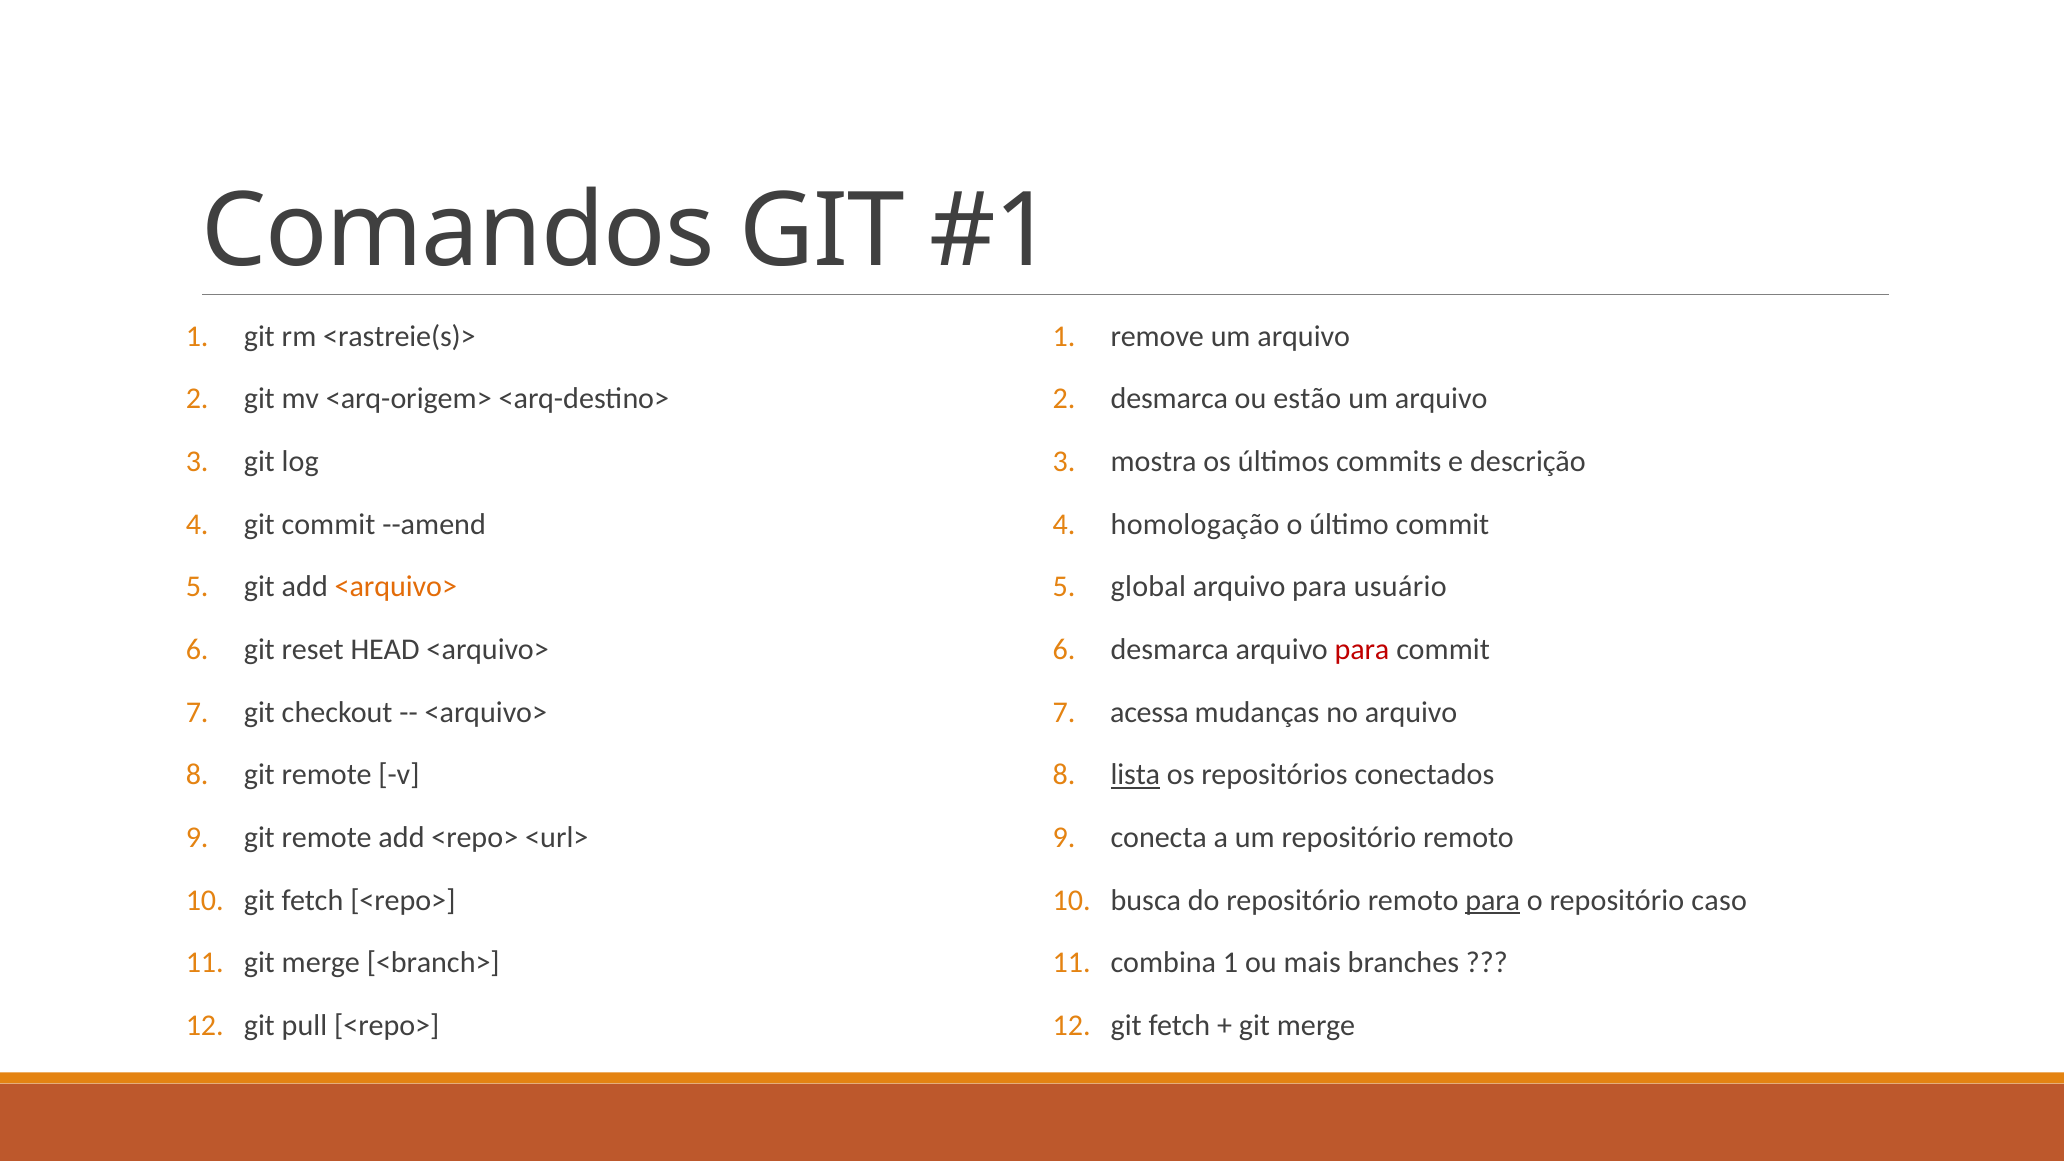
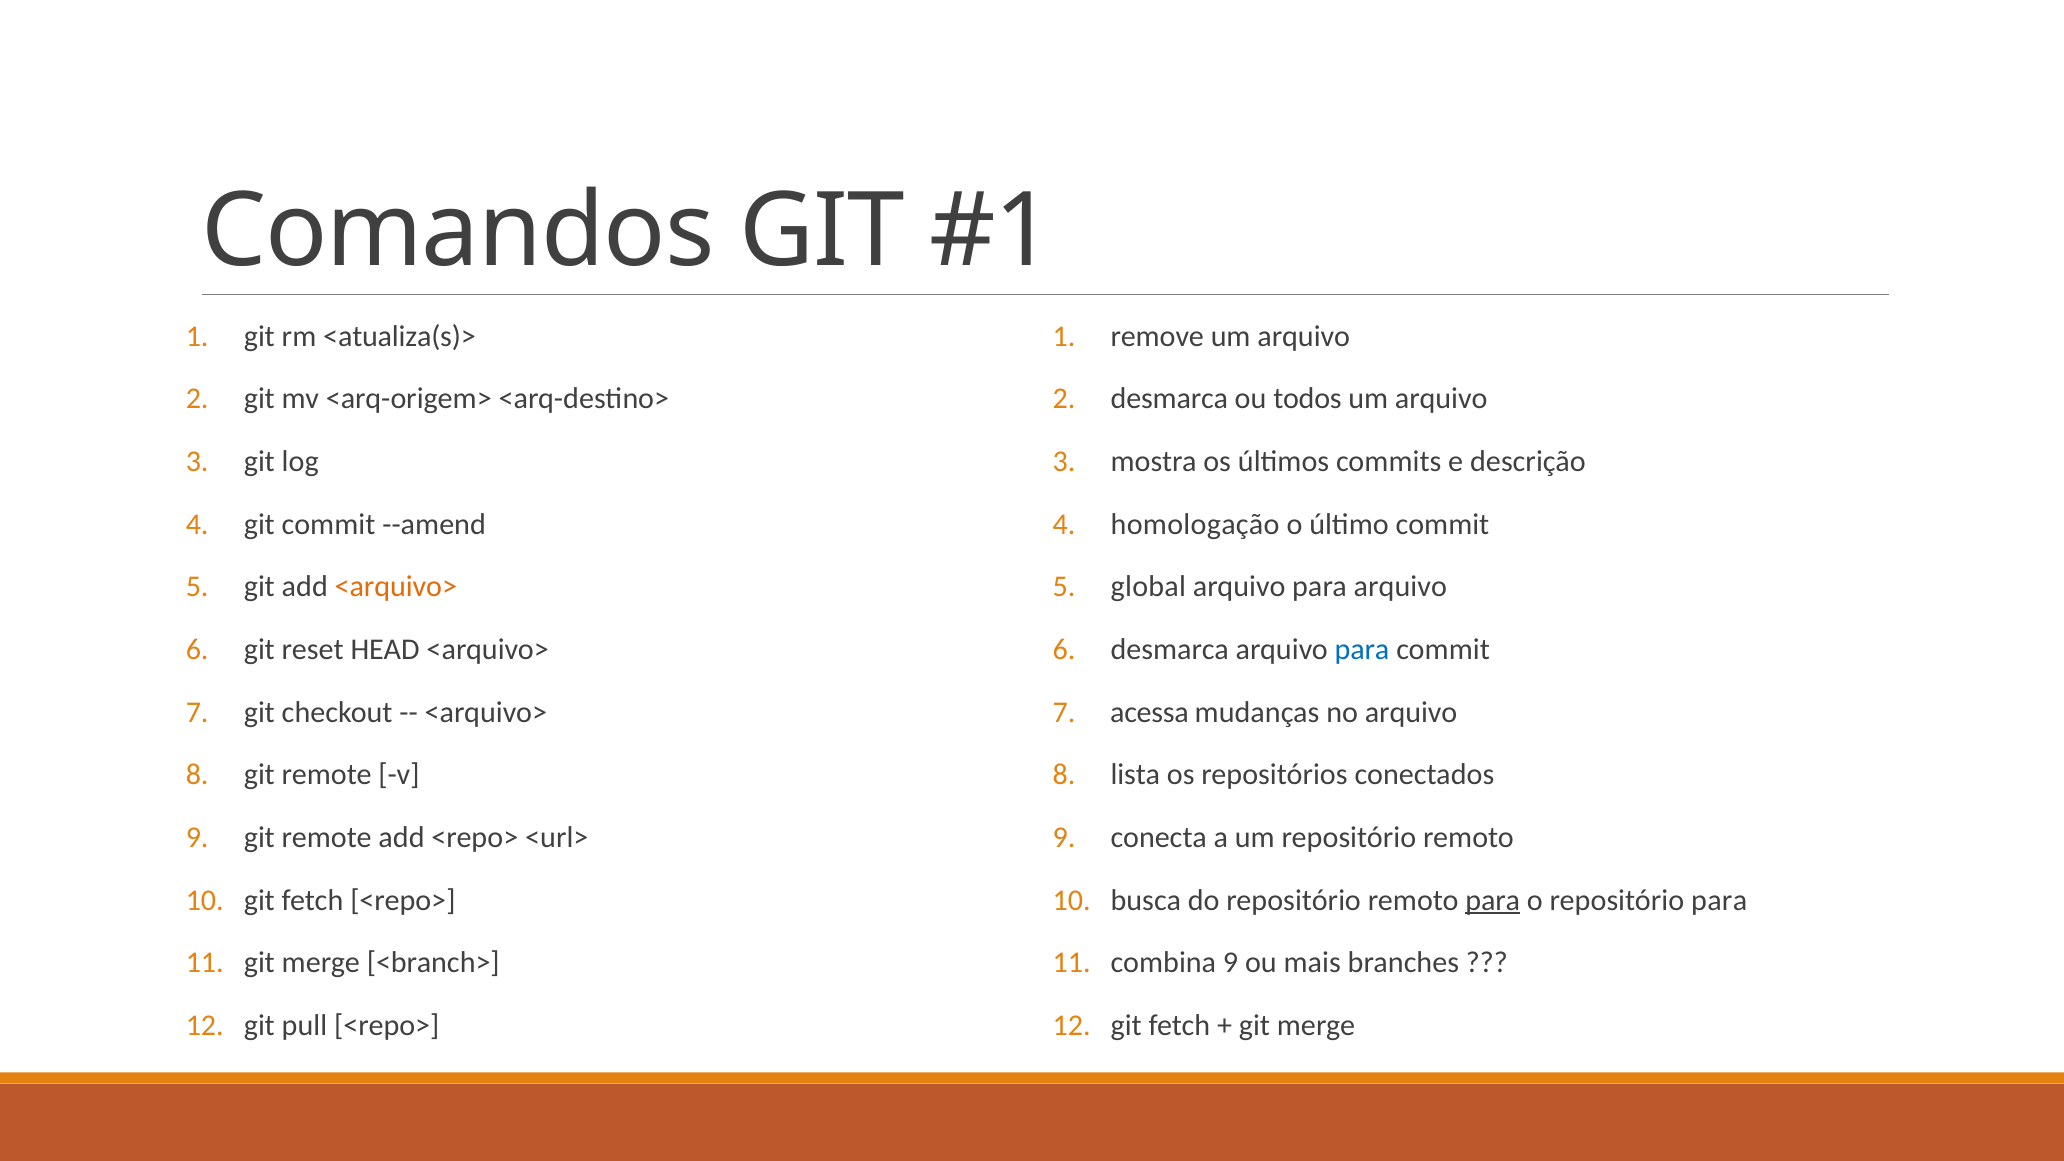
<rastreie(s)>: <rastreie(s)> -> <atualiza(s)> (399, 336)
estão: estão -> todos (1307, 399)
para usuário: usuário -> arquivo (1400, 587)
para colour: red -> blue (1362, 650)
lista underline: present -> none (1135, 775)
repositório caso: caso -> para (1719, 900)
combina 1: 1 -> 9 (1231, 963)
